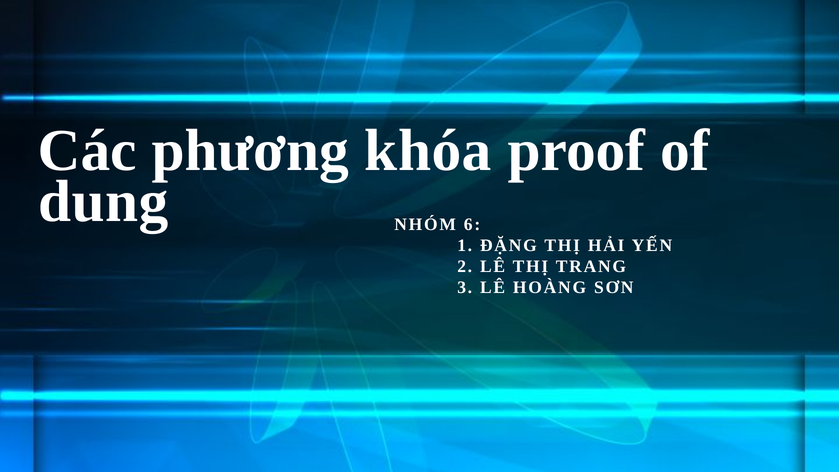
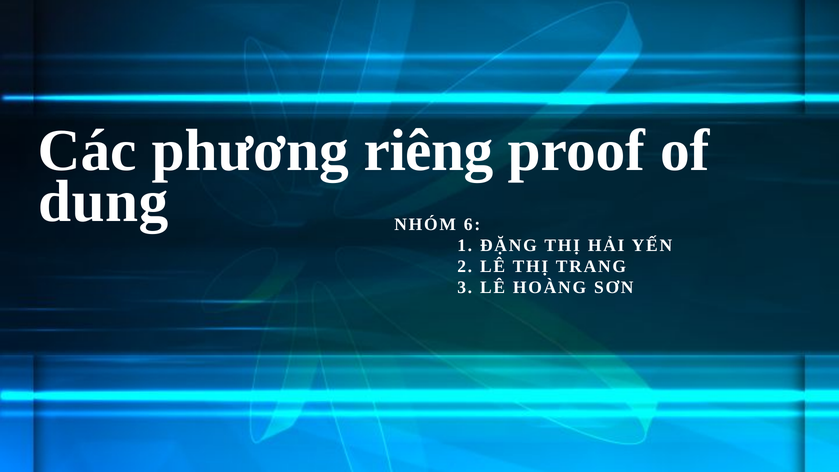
khóa: khóa -> riêng (429, 150)
